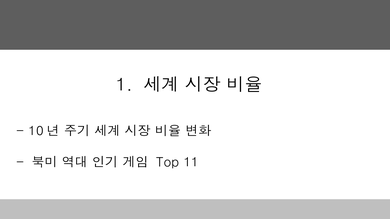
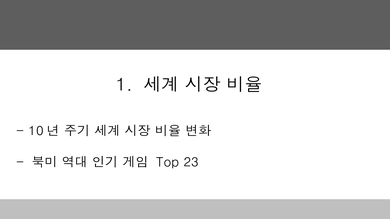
11: 11 -> 23 (191, 163)
